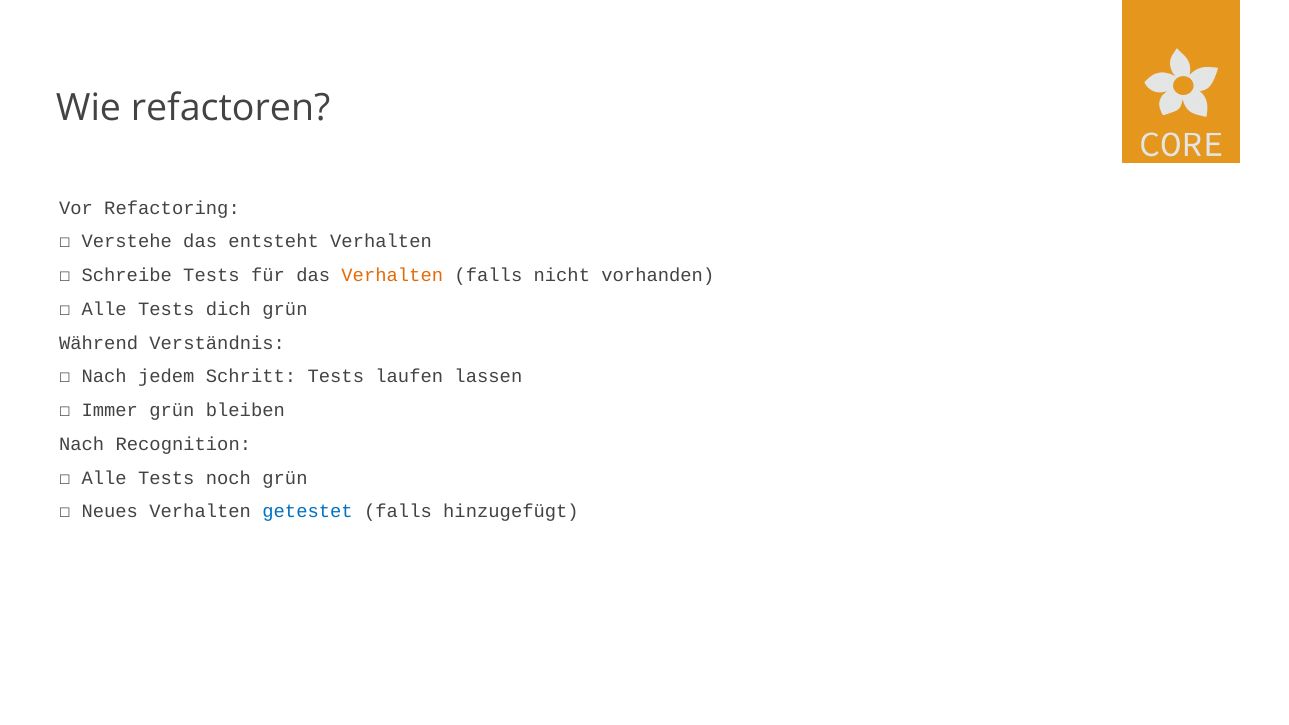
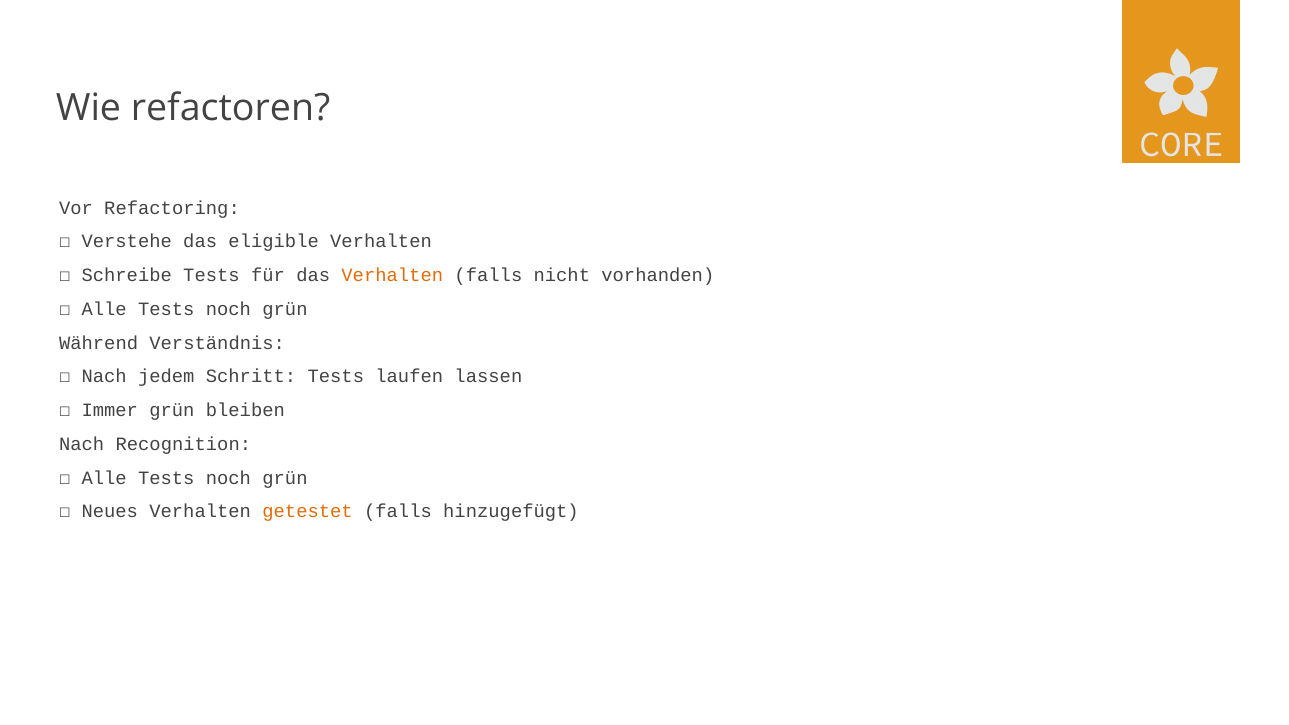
entsteht: entsteht -> eligible (274, 242)
dich: dich -> noch (228, 309)
getestet colour: blue -> orange (308, 512)
